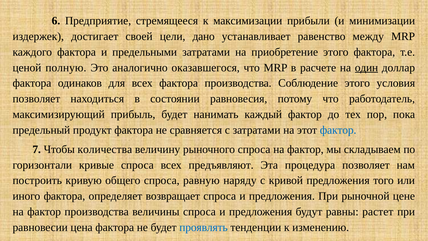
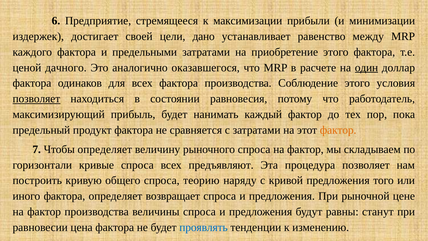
полную: полную -> дачного (66, 68)
позволяет underline: none -> present (36, 99)
фактор colour: blue -> orange (338, 130)
Чтобы количества: количества -> определяет (105, 149)
равную: равную -> теорию (201, 180)
растет: растет -> станут (378, 211)
